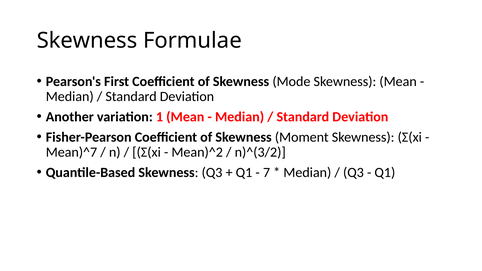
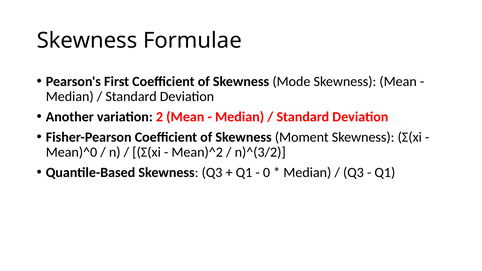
1: 1 -> 2 (159, 117)
Mean)^7: Mean)^7 -> Mean)^0 (71, 152)
7: 7 -> 0 (266, 172)
